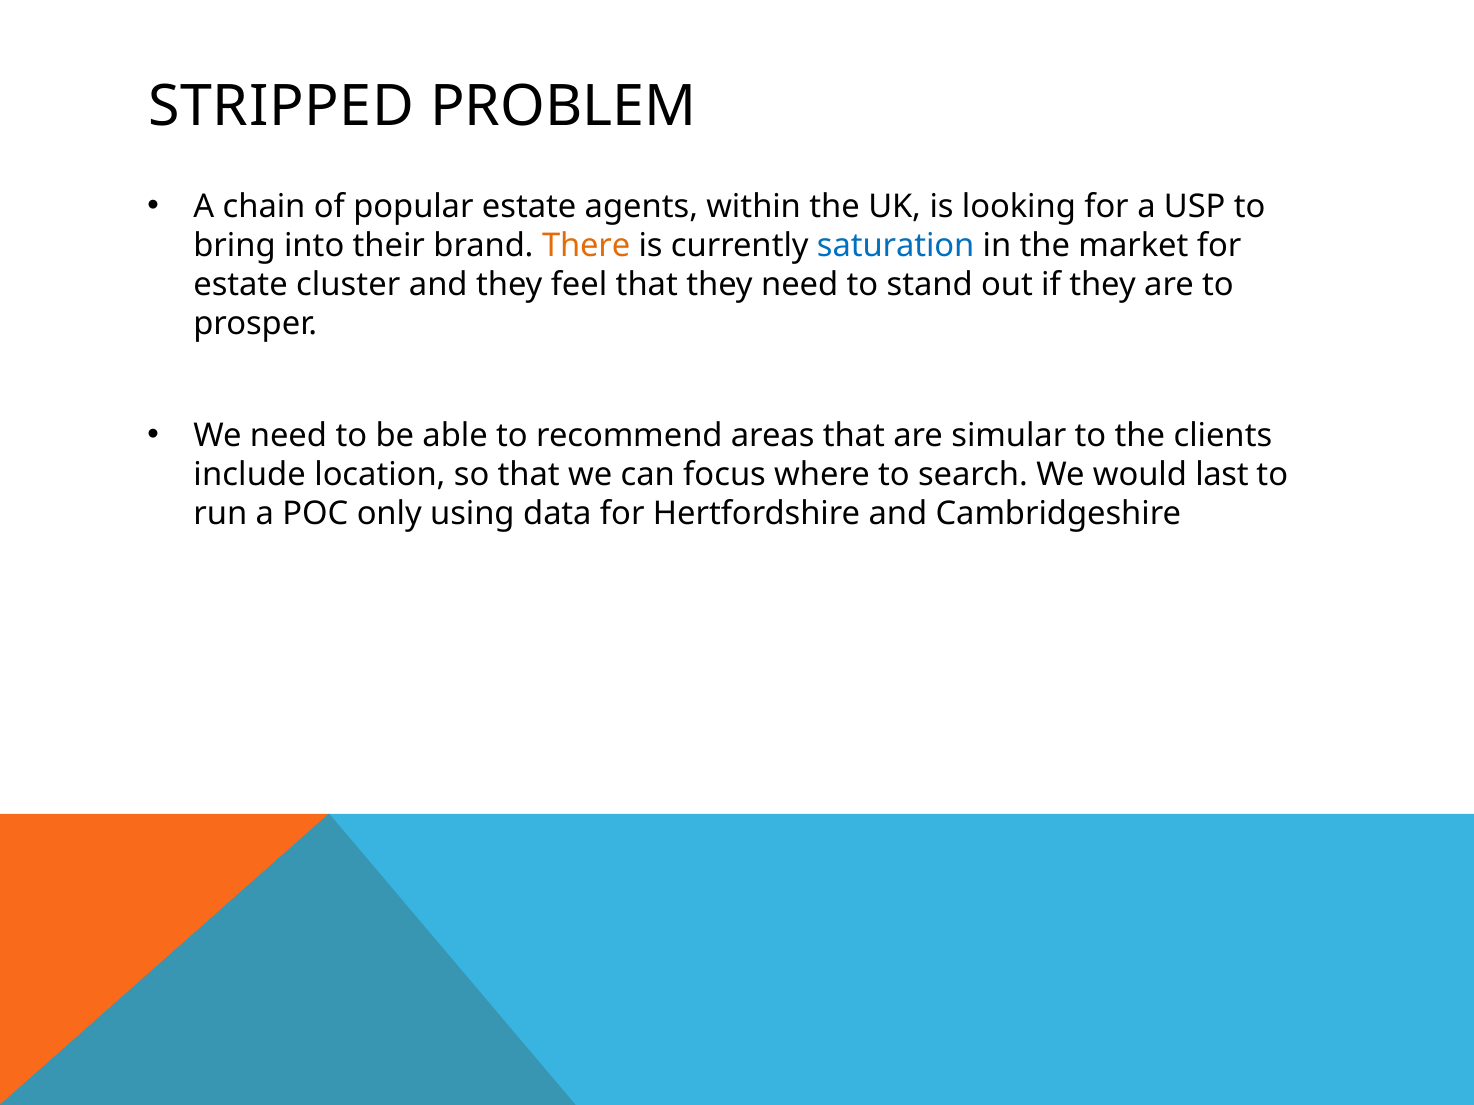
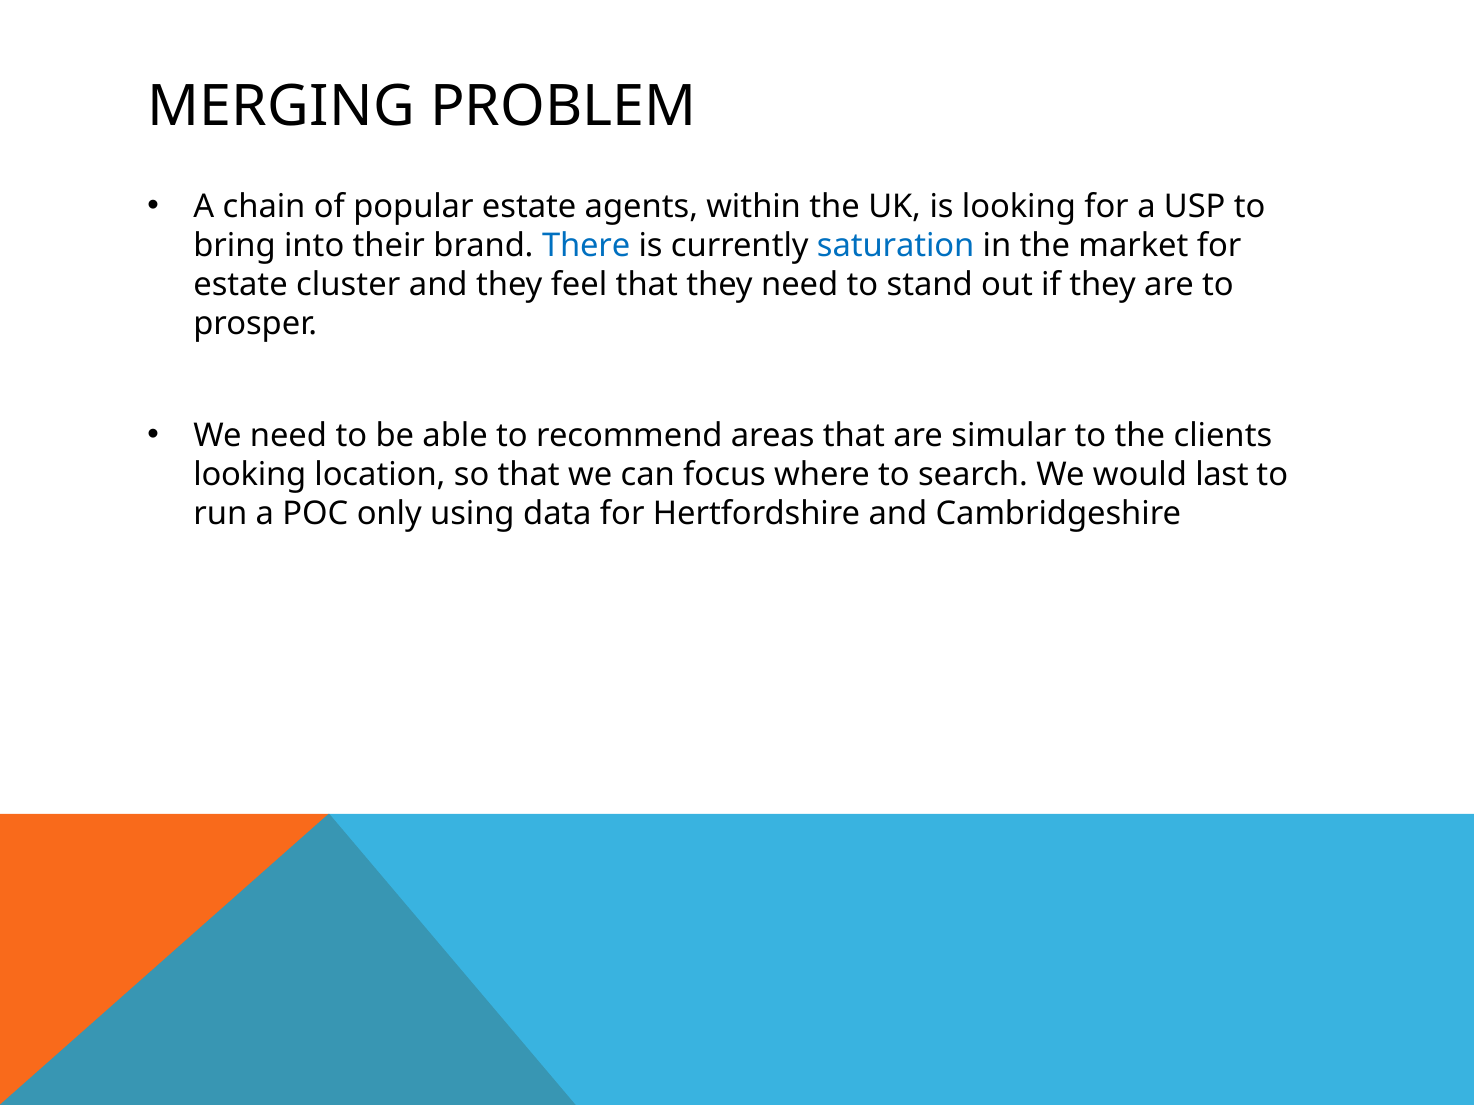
STRIPPED: STRIPPED -> MERGING (281, 107)
There colour: orange -> blue (586, 246)
include: include -> looking (250, 475)
